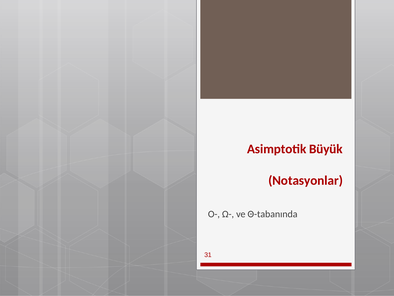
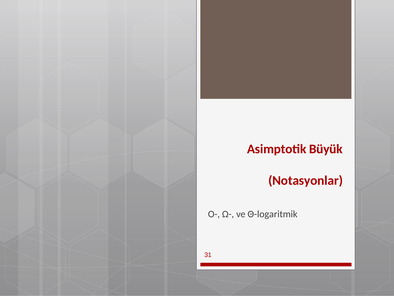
Θ-tabanında: Θ-tabanında -> Θ-logaritmik (273, 214)
